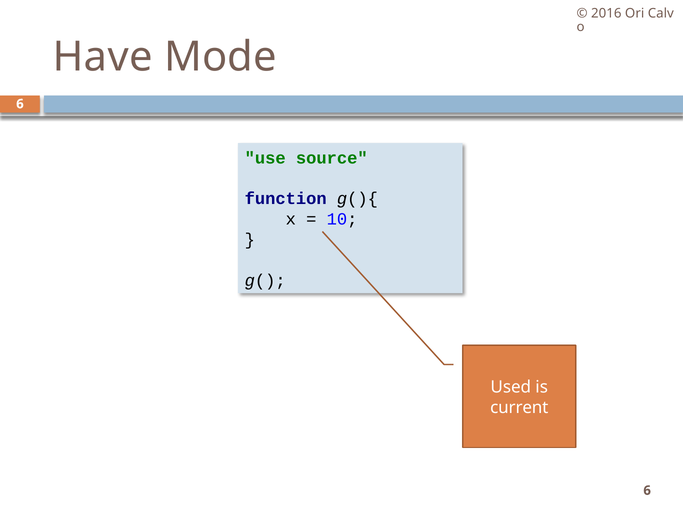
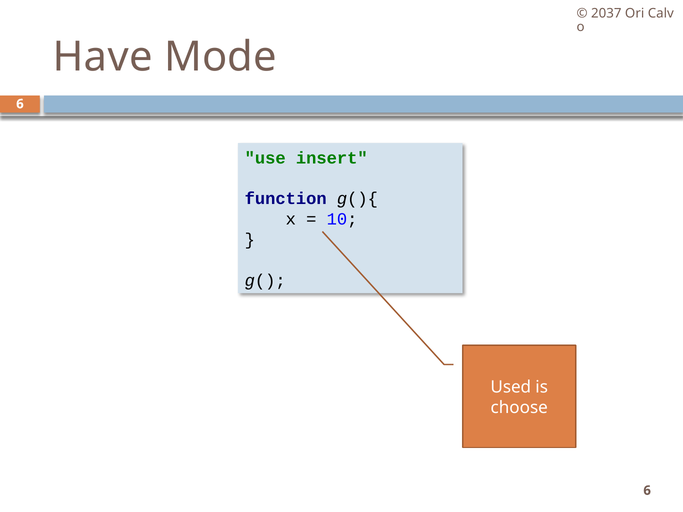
2016: 2016 -> 2037 (606, 13)
source: source -> insert (332, 158)
current: current -> choose (519, 408)
